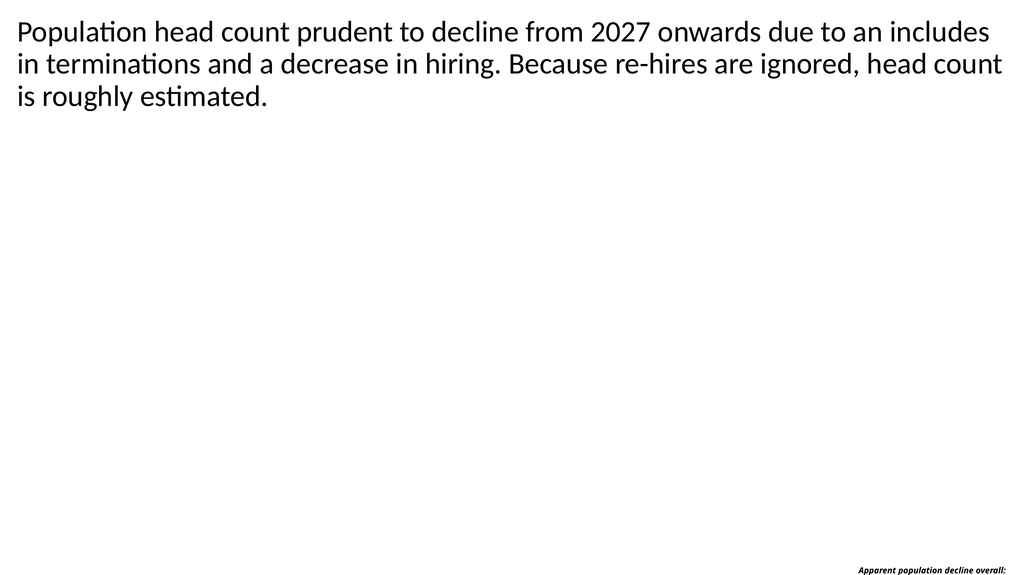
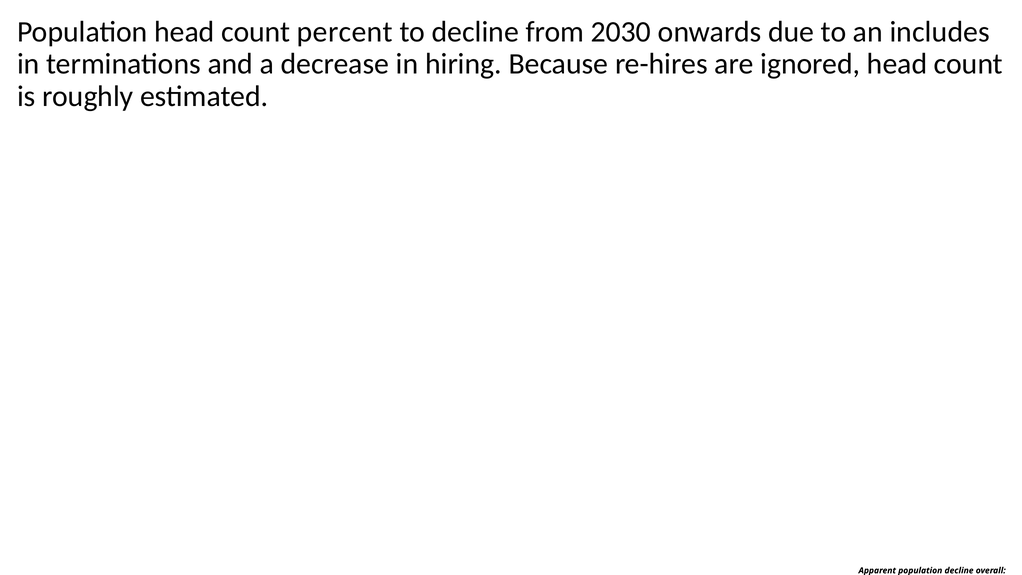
prudent: prudent -> percent (345, 32)
2027: 2027 -> 2030 (621, 32)
